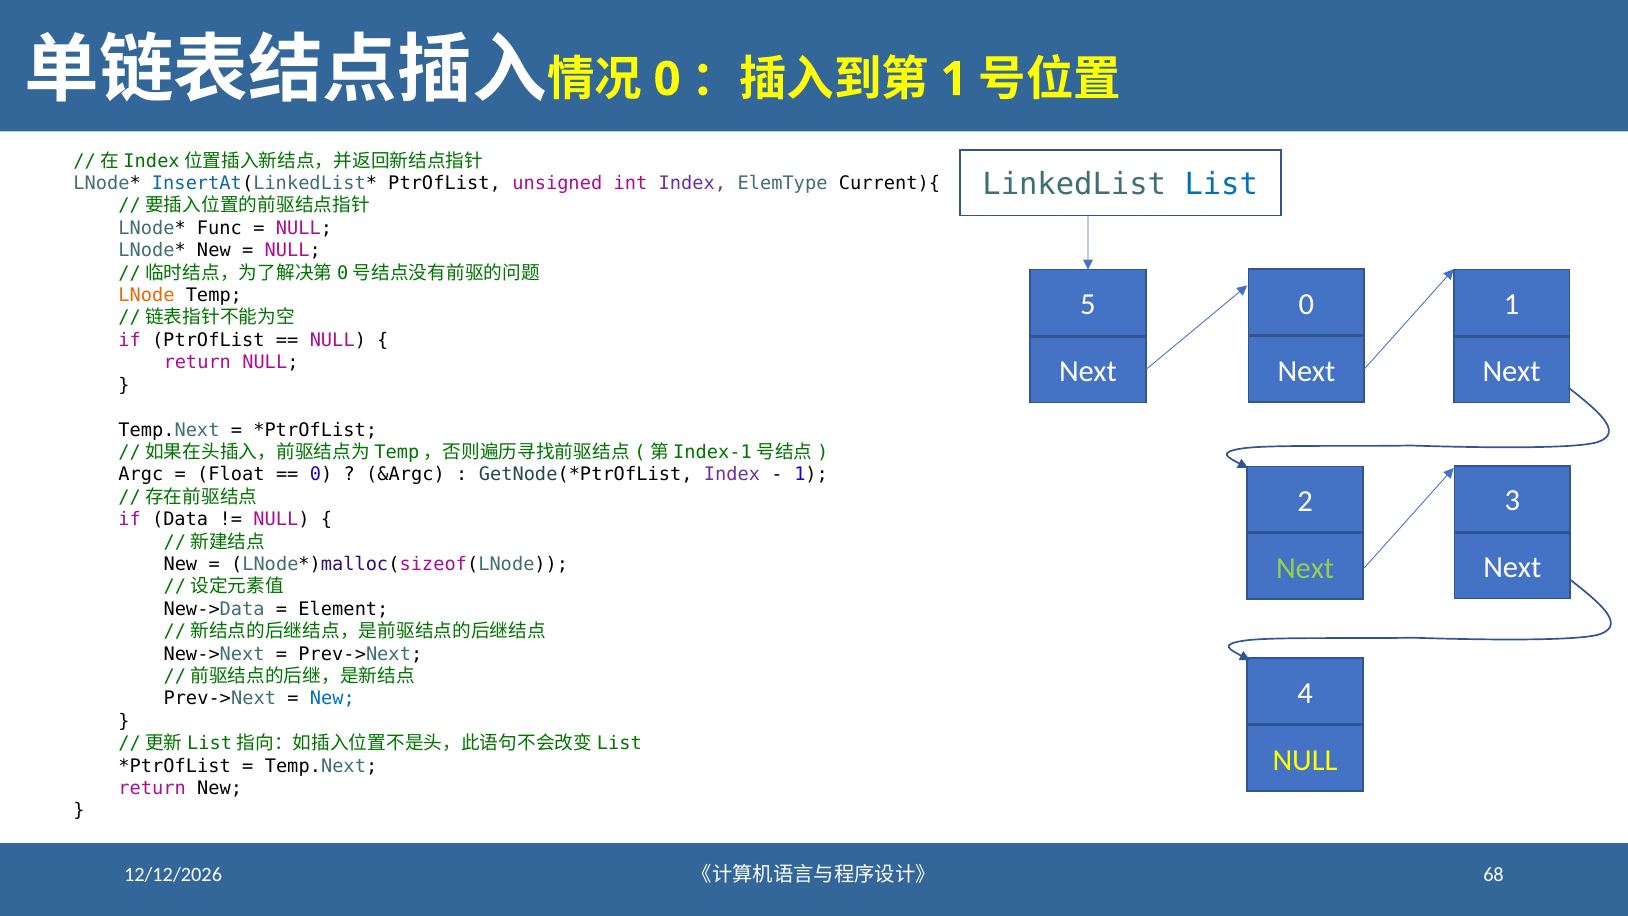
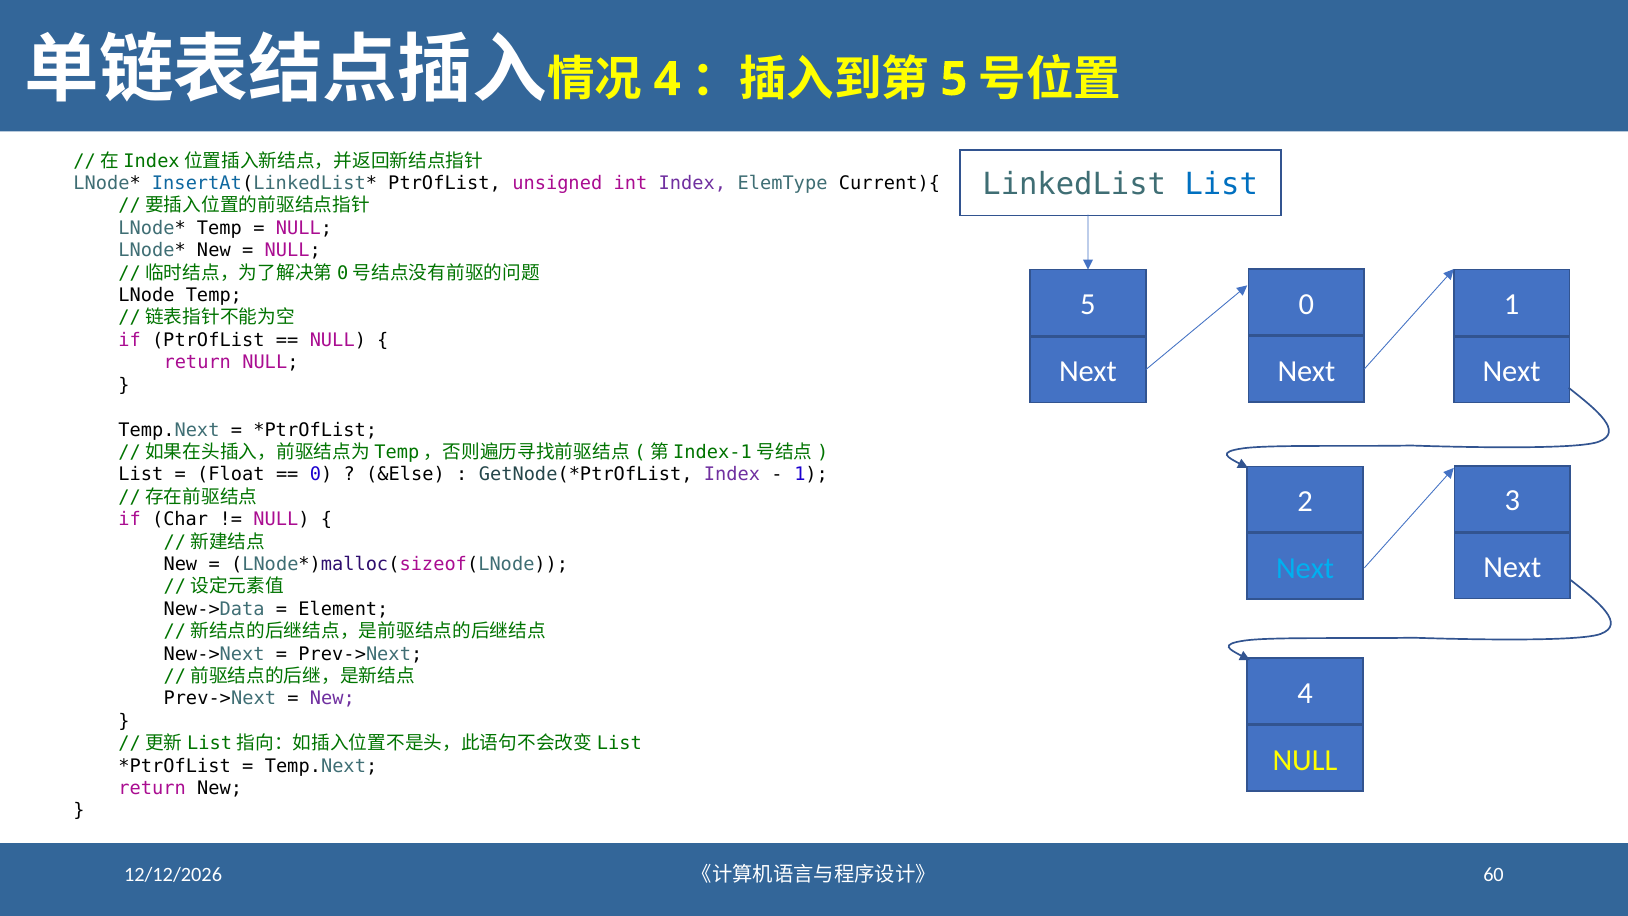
0: 0 -> 4 (667, 79)
1: 1 -> 5 (954, 79)
Func: Func -> Temp (219, 228)
LNode colour: orange -> black (147, 295)
Argc: Argc -> List (141, 475)
&Argc: &Argc -> &Else (405, 475)
Data: Data -> Char (180, 519)
Next colour: light green -> light blue (1305, 568)
New colour: blue -> purple (332, 699)
68: 68 -> 60 (1494, 874)
